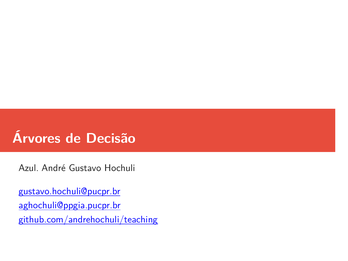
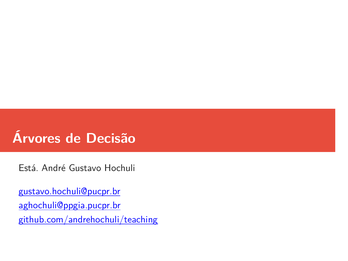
Azul: Azul -> Está (29, 168)
